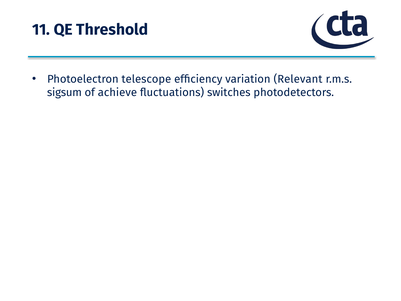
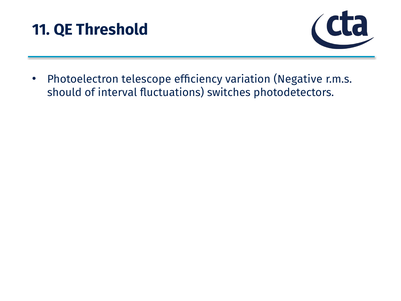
Relevant: Relevant -> Negative (298, 79)
sigsum: sigsum -> should (64, 93)
achieve: achieve -> interval (117, 93)
